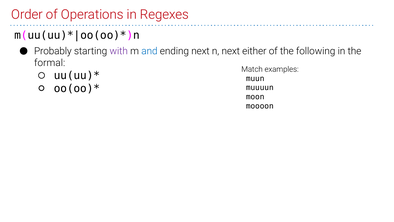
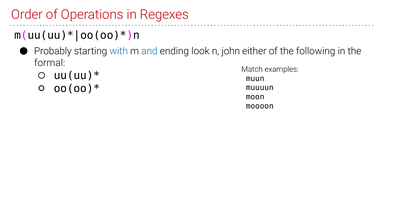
with colour: purple -> blue (119, 51)
ending next: next -> look (200, 51)
n next: next -> john (231, 51)
